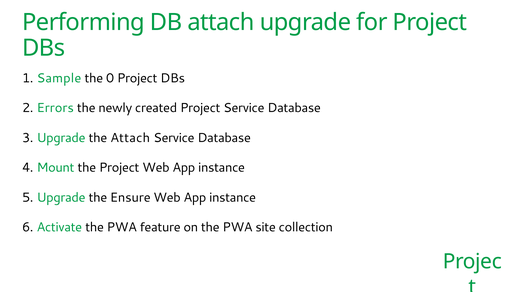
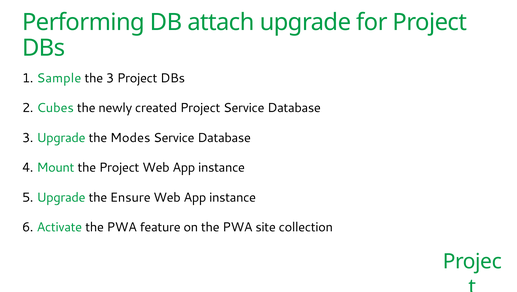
the 0: 0 -> 3 (110, 78)
Errors: Errors -> Cubes (55, 108)
the Attach: Attach -> Modes (130, 138)
